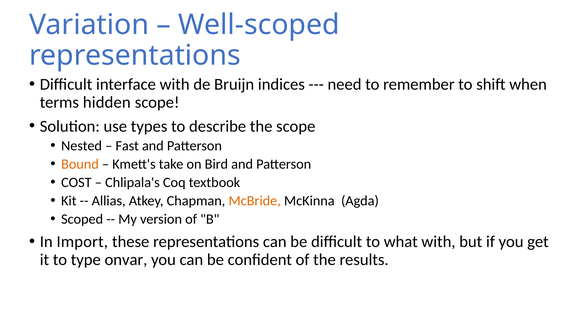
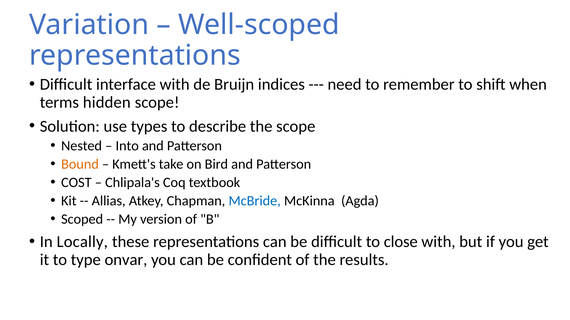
Fast: Fast -> Into (127, 146)
McBride colour: orange -> blue (255, 201)
Import: Import -> Locally (82, 242)
what: what -> close (401, 242)
